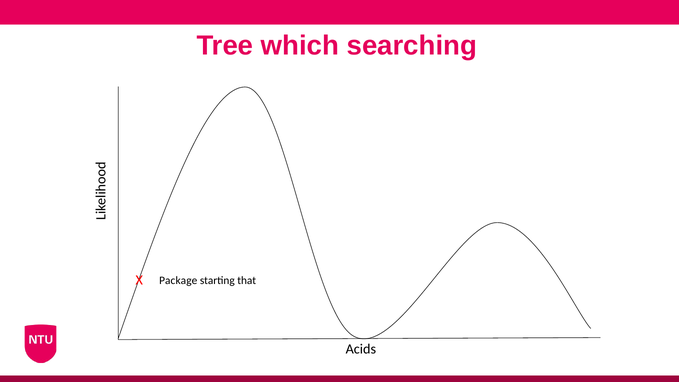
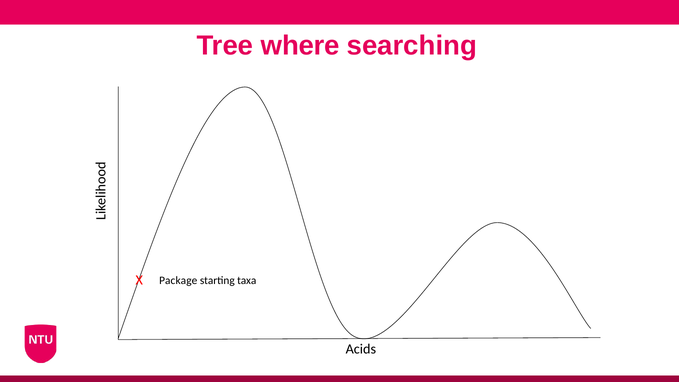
which: which -> where (300, 46)
that: that -> taxa (247, 280)
